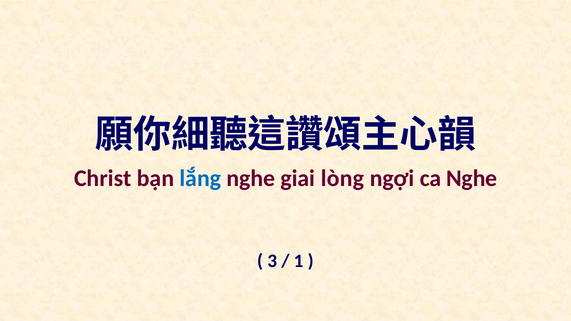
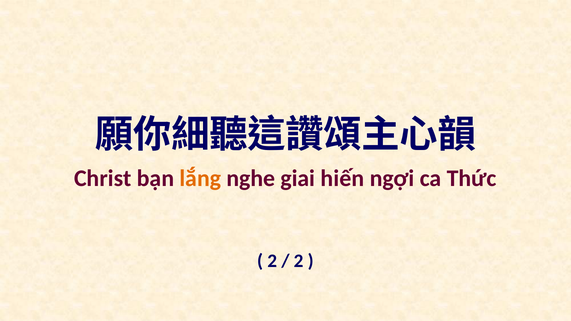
lắng colour: blue -> orange (200, 179)
lòng: lòng -> hiến (342, 179)
ca Nghe: Nghe -> Thức (472, 179)
3: 3 -> 2 (272, 261)
1: 1 -> 2 (299, 261)
